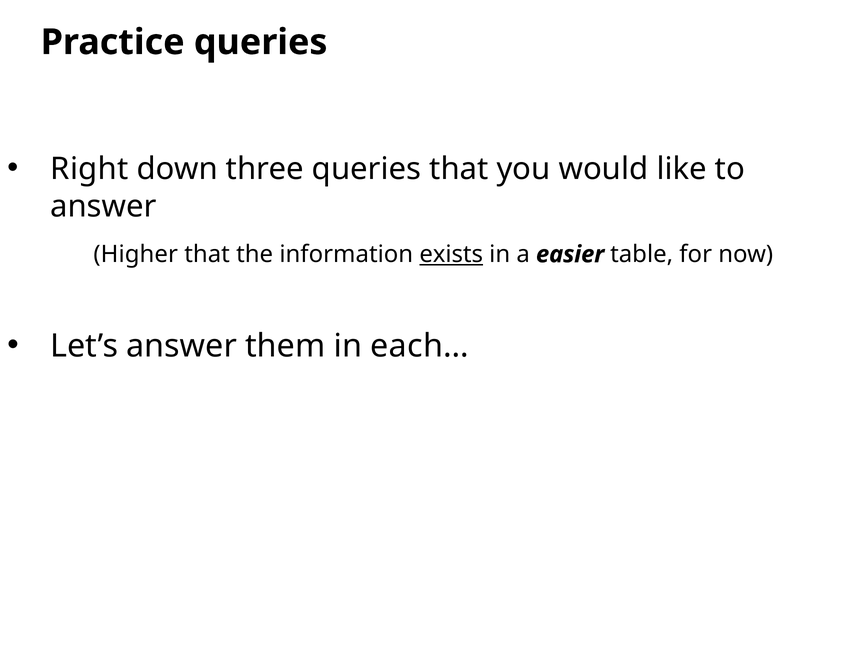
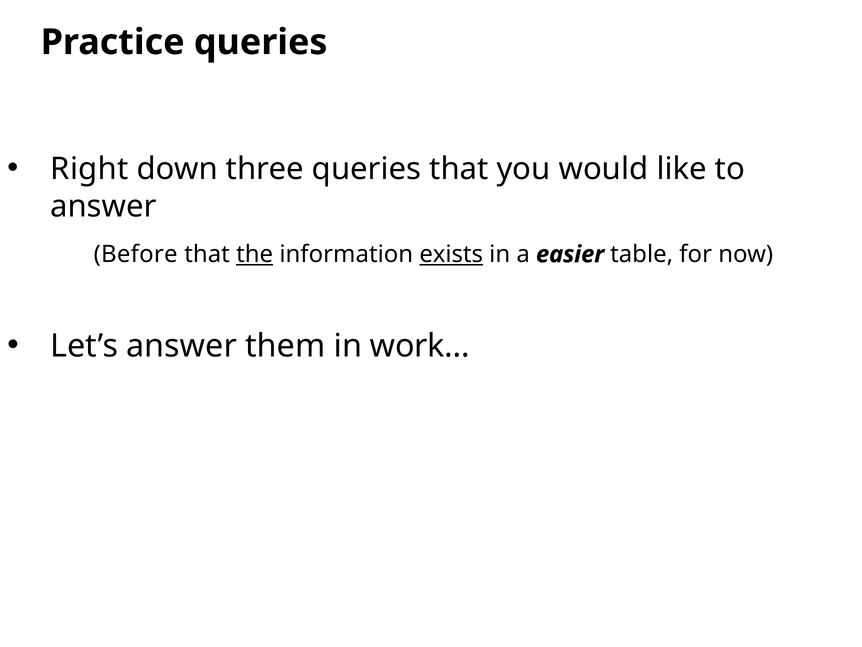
Higher: Higher -> Before (136, 254)
the underline: none -> present (255, 254)
each…: each… -> work… (420, 346)
